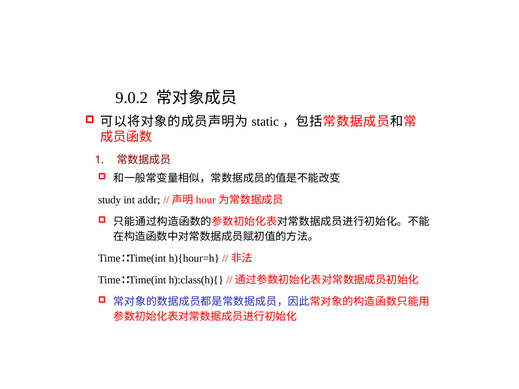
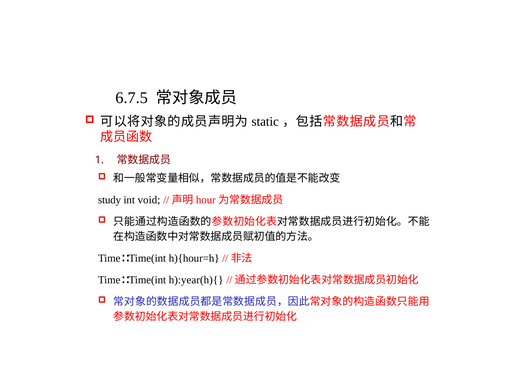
9.0.2: 9.0.2 -> 6.7.5 (132, 98)
addr: addr -> void (149, 200)
h):class(h){: h):class(h){ -> h):year(h){ (196, 280)
